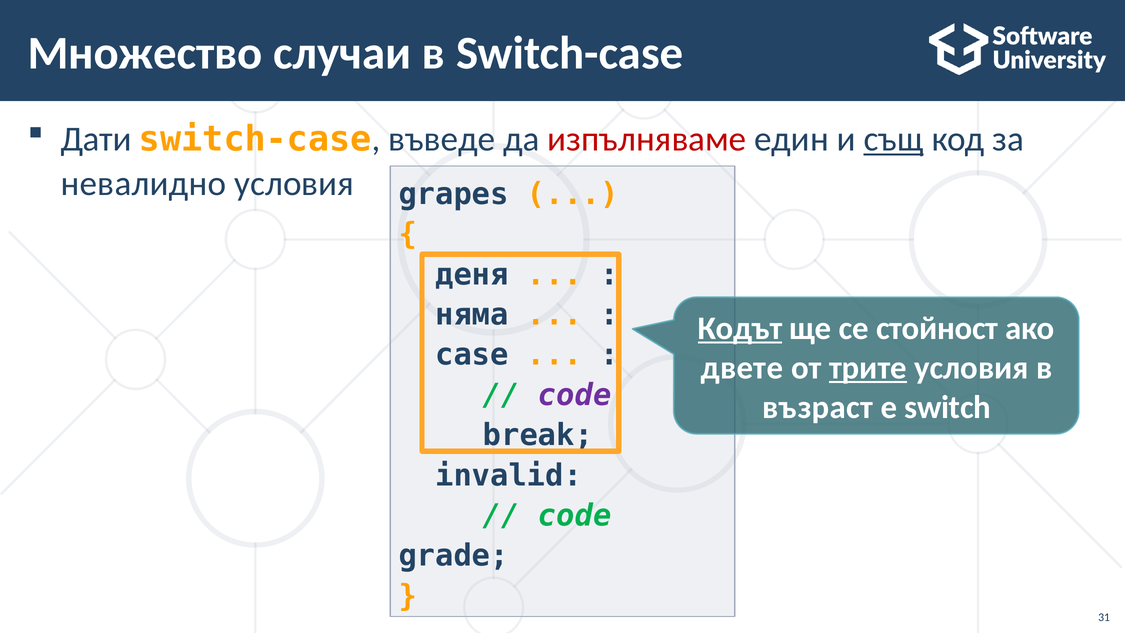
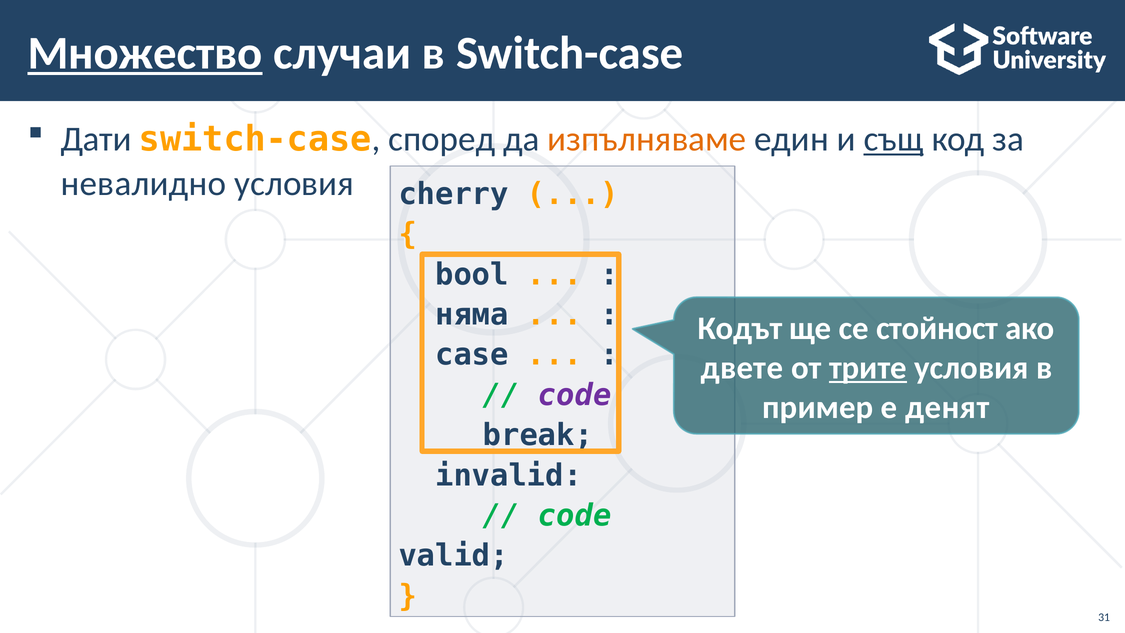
Множество underline: none -> present (145, 53)
въведе: въведе -> според (442, 139)
изпълняваме colour: red -> orange (647, 139)
grapes: grapes -> cherry (454, 194)
деня: деня -> bool (472, 274)
Кодът underline: present -> none (740, 328)
възраст: възраст -> пример (818, 407)
switch: switch -> денят (947, 407)
grade: grade -> valid (454, 556)
